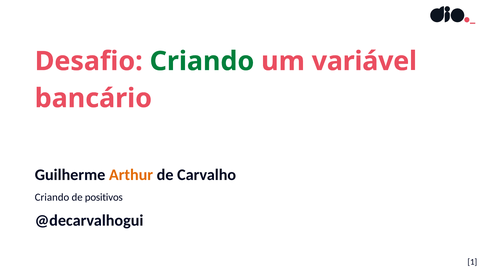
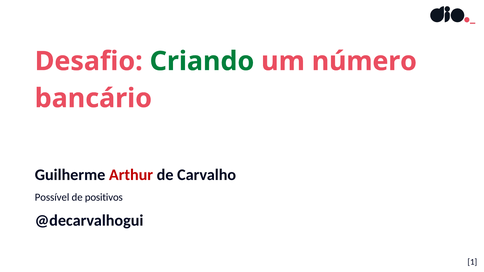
variável: variável -> número (364, 61)
Arthur colour: orange -> red (131, 175)
Criando: Criando -> Possível (52, 198)
